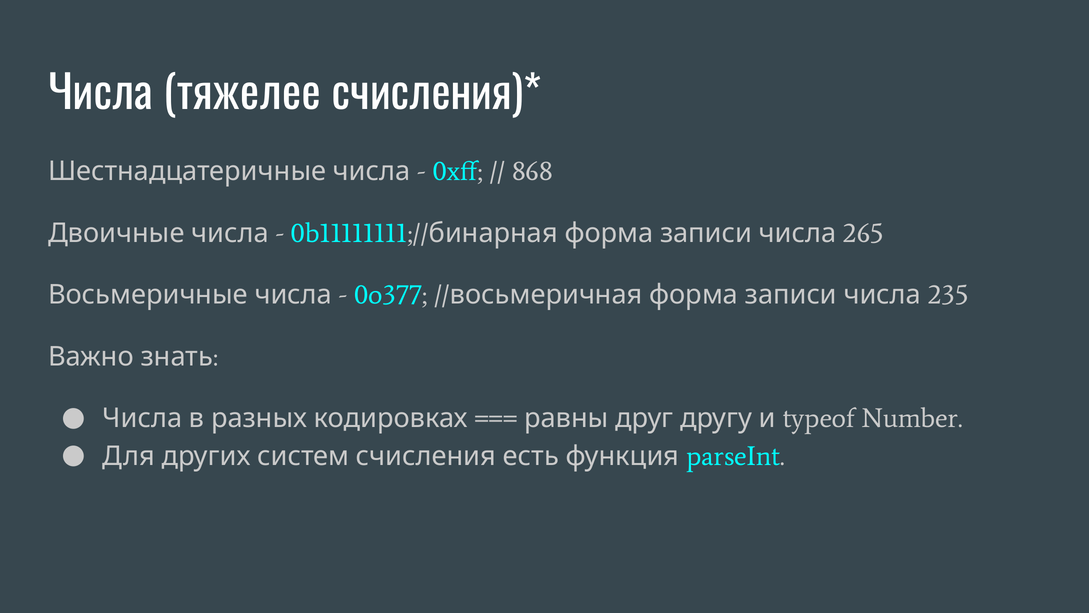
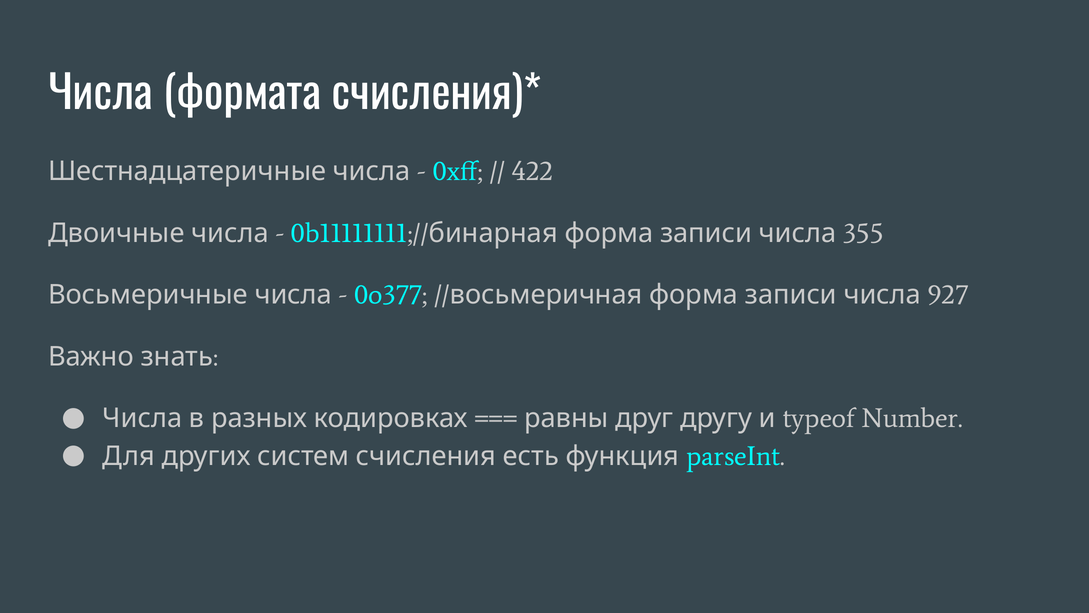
тяжелее: тяжелее -> формата (242, 94)
868: 868 -> 422 (533, 171)
265: 265 -> 355 (863, 233)
235: 235 -> 927 (948, 295)
